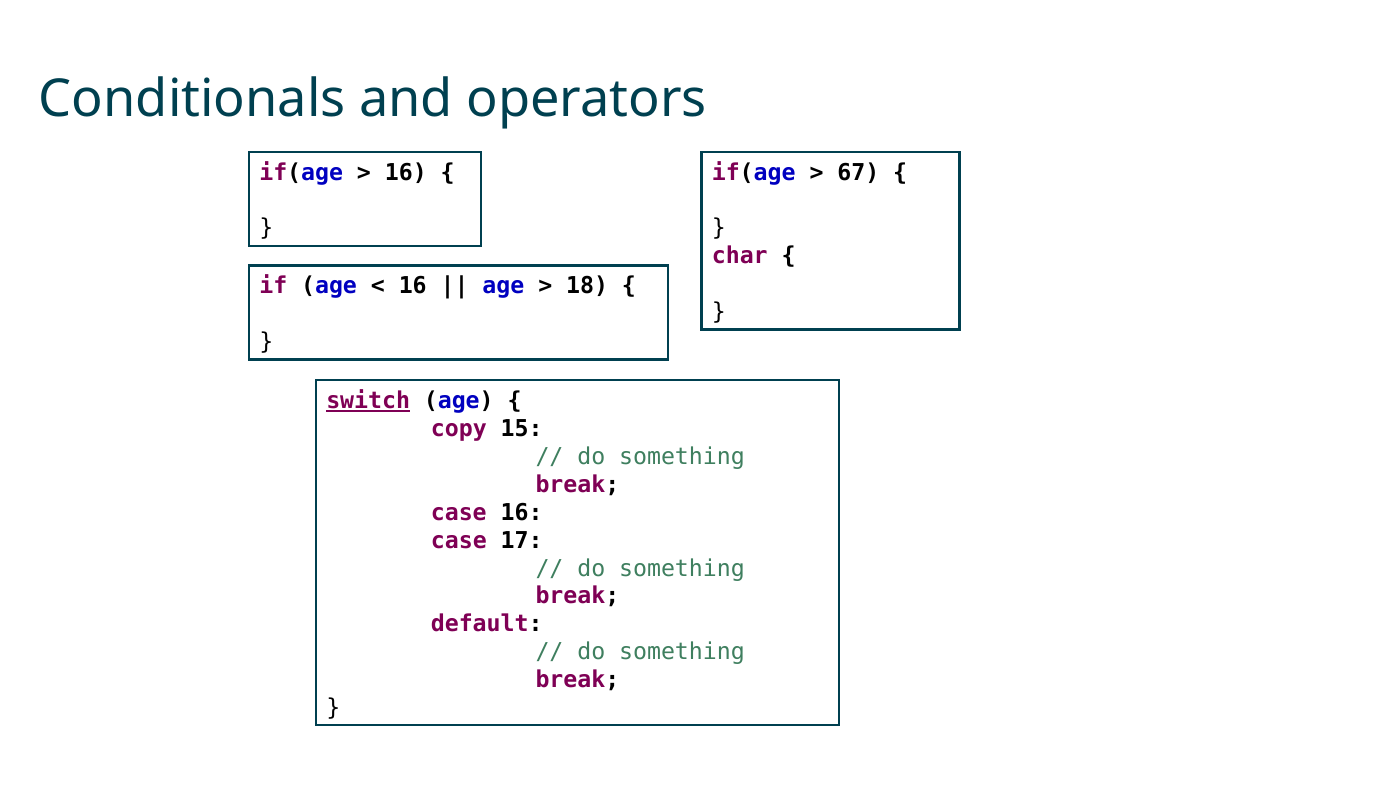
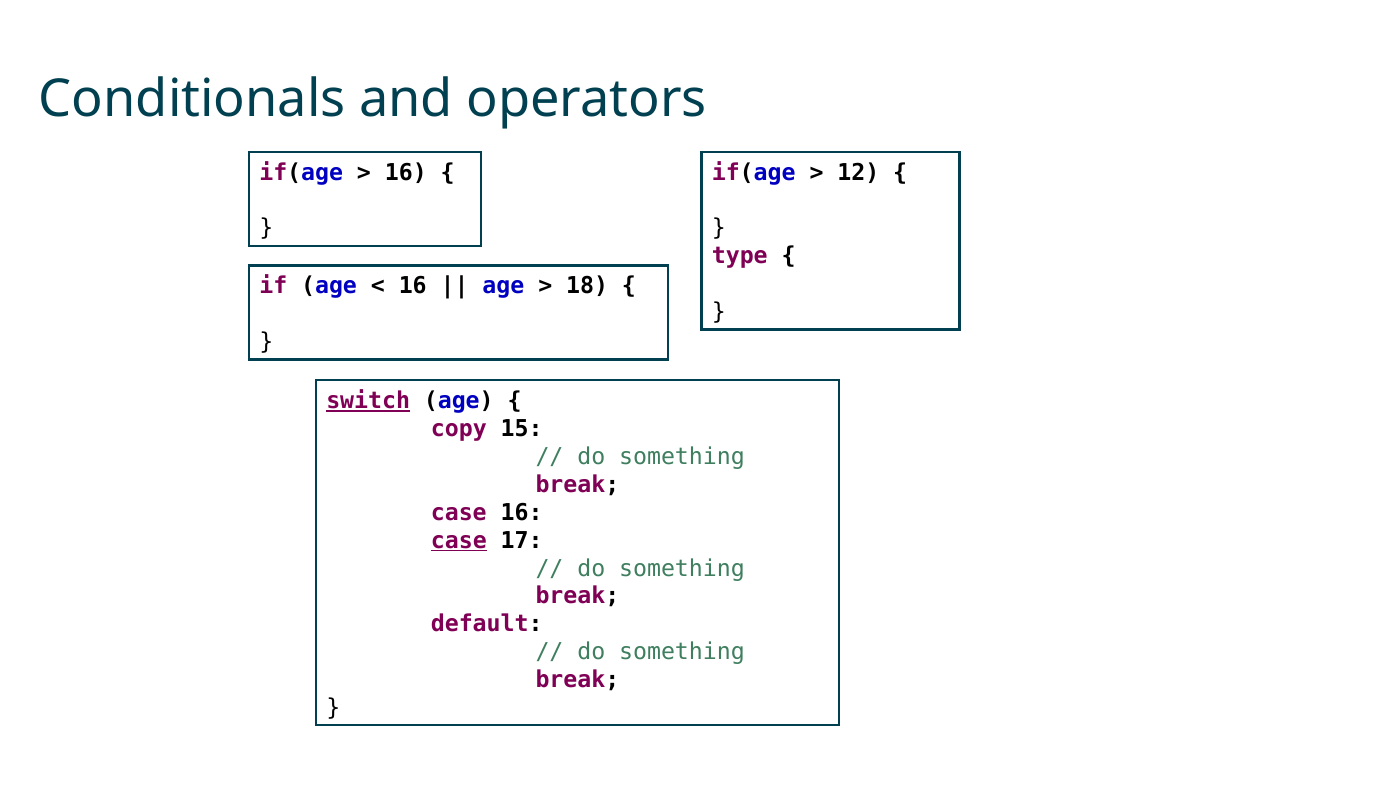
67: 67 -> 12 (858, 172)
char: char -> type (740, 256)
case underline: none -> present (459, 540)
